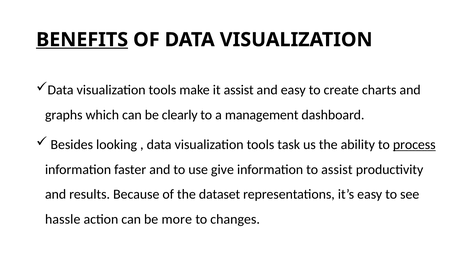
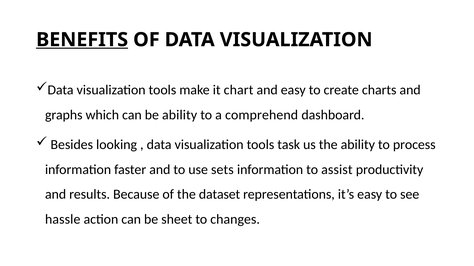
it assist: assist -> chart (239, 90)
be clearly: clearly -> ability (180, 115)
management: management -> comprehend (262, 115)
process underline: present -> none (414, 145)
give: give -> sets (222, 170)
more: more -> sheet (177, 220)
